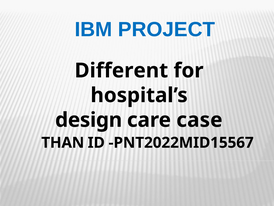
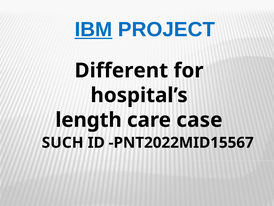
IBM underline: none -> present (93, 29)
design: design -> length (89, 120)
THAN: THAN -> SUCH (63, 142)
